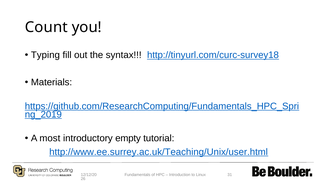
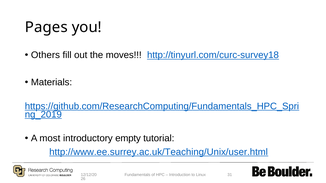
Count: Count -> Pages (46, 27)
Typing: Typing -> Others (45, 55)
syntax: syntax -> moves (124, 55)
